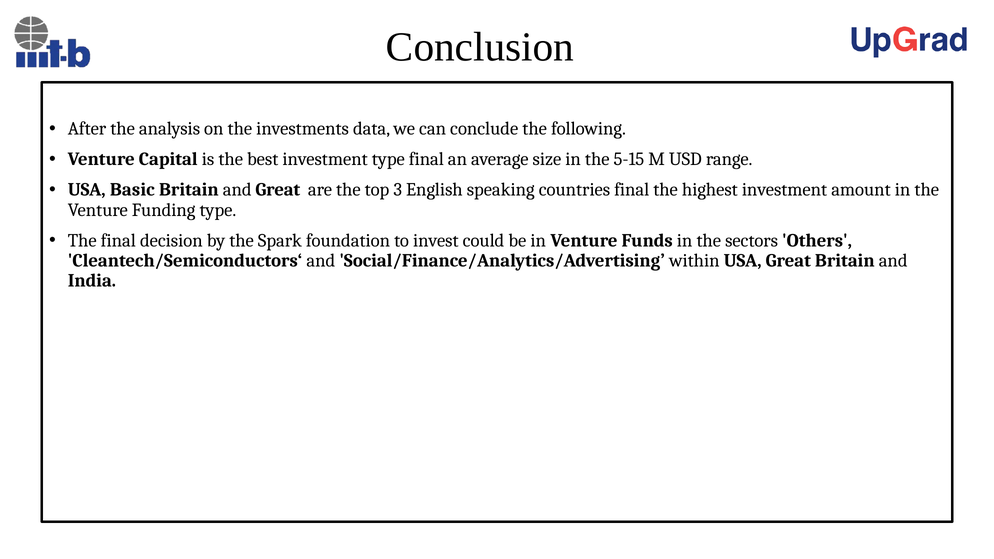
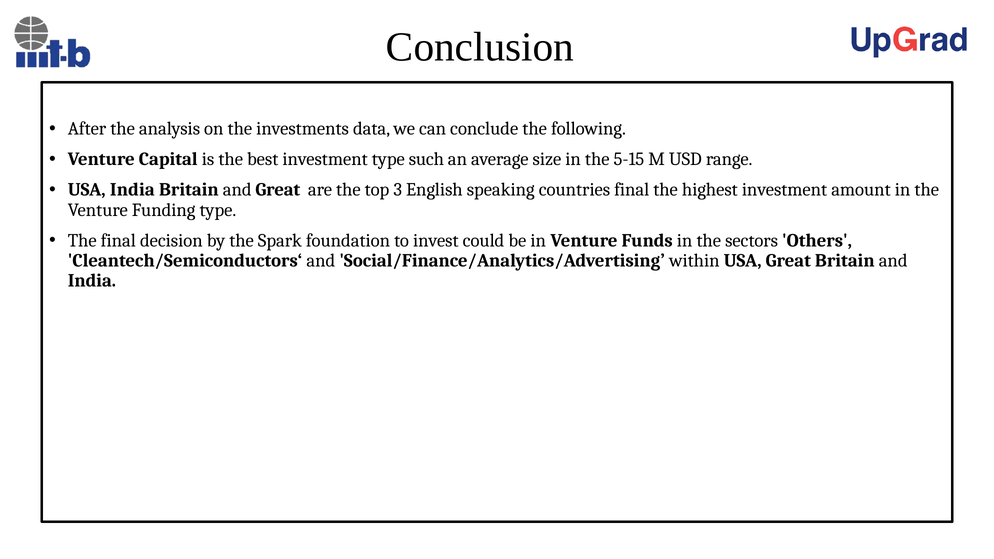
type final: final -> such (426, 159)
USA Basic: Basic -> India (132, 190)
